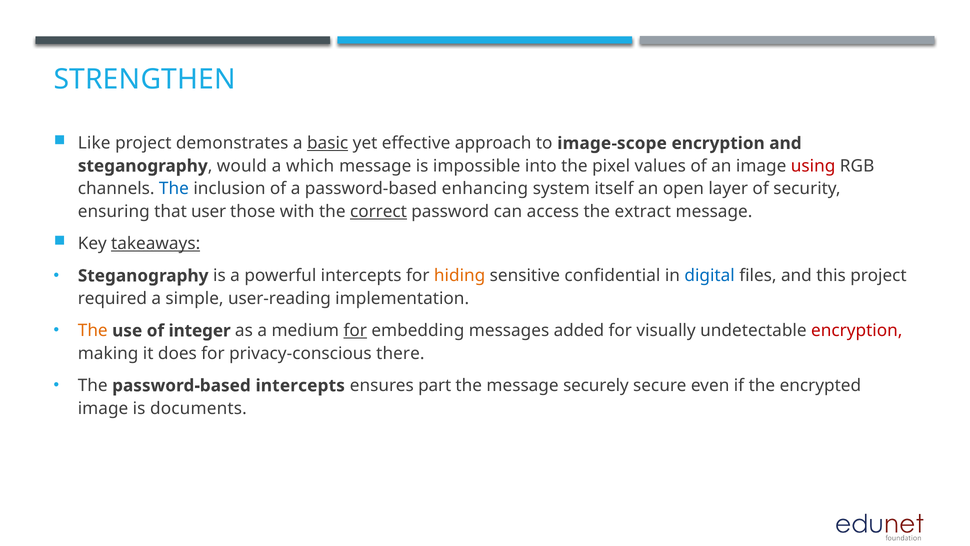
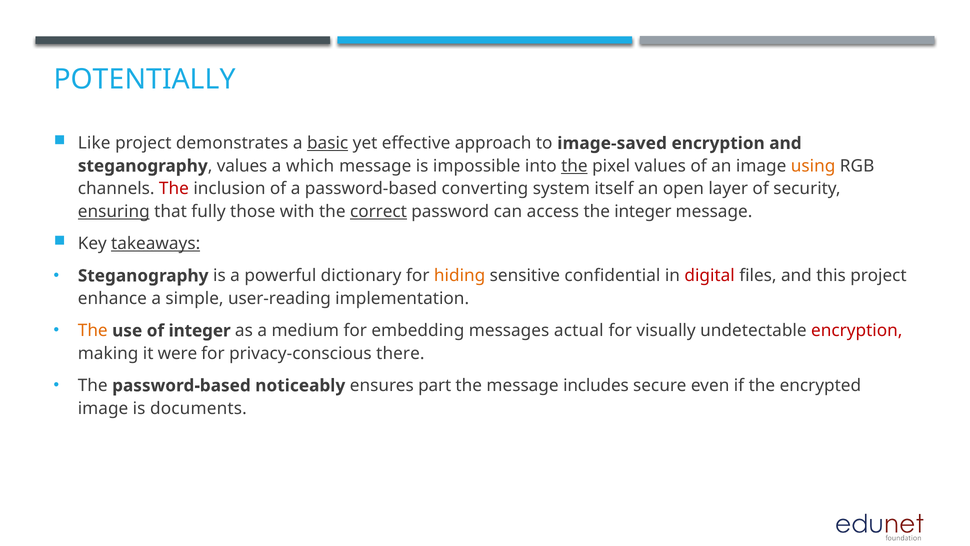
STRENGTHEN: STRENGTHEN -> POTENTIALLY (145, 79)
image-scope: image-scope -> image-saved (612, 143)
steganography would: would -> values (242, 166)
the underline: none -> present (574, 166)
using colour: red -> orange (813, 166)
The colour: blue -> red (174, 189)
enhancing: enhancing -> converting (485, 189)
ensuring underline: none -> present (114, 211)
user: user -> fully (209, 211)
the extract: extract -> integer (643, 211)
powerful intercepts: intercepts -> dictionary (361, 276)
digital colour: blue -> red (710, 276)
required: required -> enhance (112, 298)
for underline: present -> none (355, 330)
added: added -> actual (579, 330)
does: does -> were (177, 353)
password-based intercepts: intercepts -> noticeably (300, 385)
securely: securely -> includes (596, 385)
